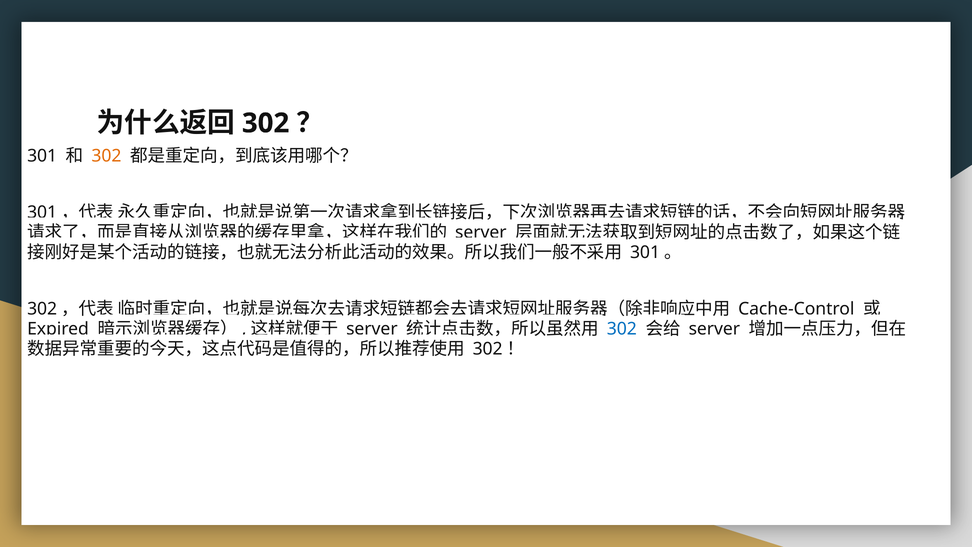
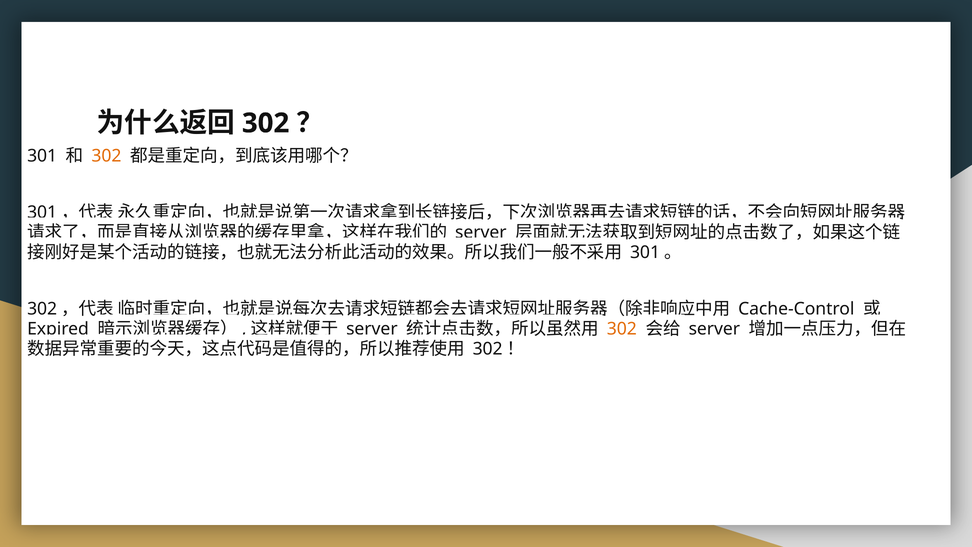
302 colour: blue -> orange (622, 329)
